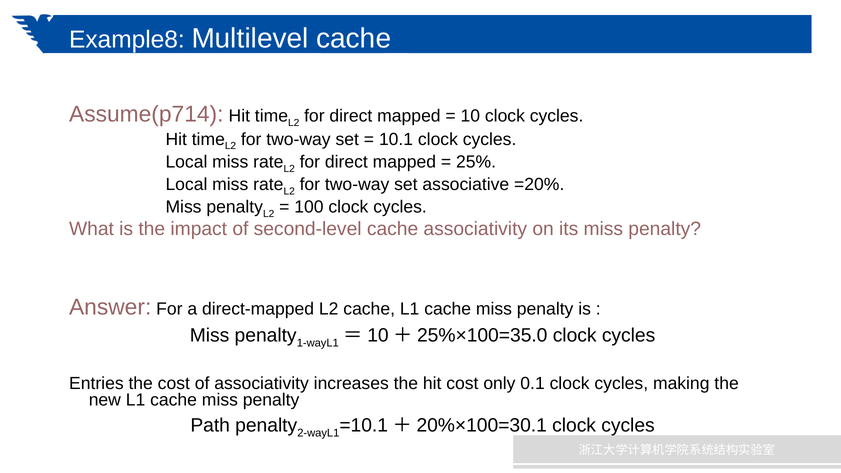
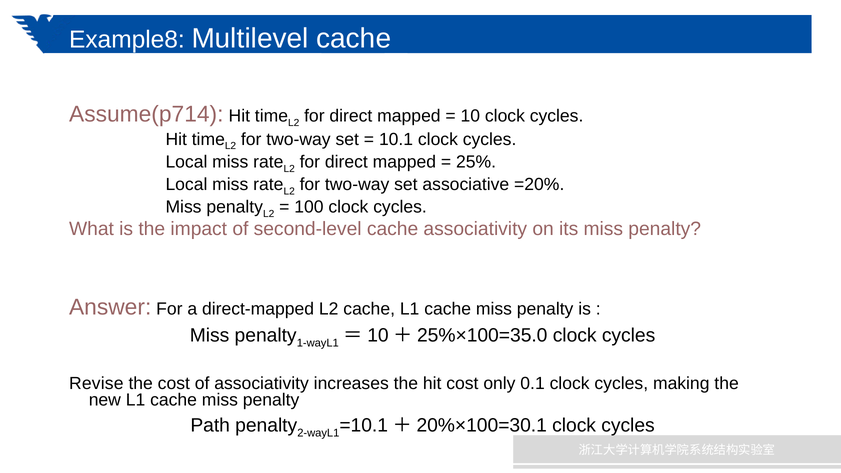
Entries: Entries -> Revise (96, 383)
